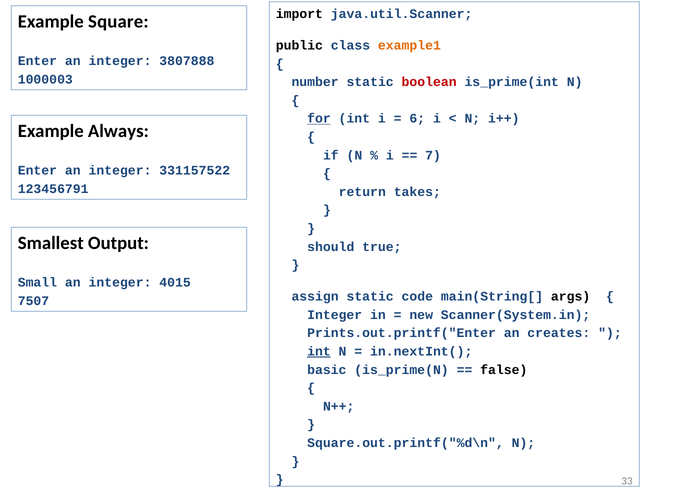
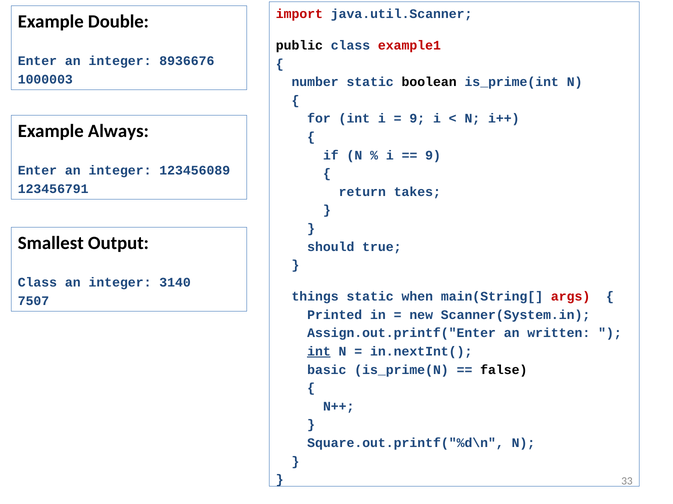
import colour: black -> red (299, 14)
Square: Square -> Double (118, 21)
example1 colour: orange -> red (409, 45)
3807888: 3807888 -> 8936676 (187, 61)
boolean colour: red -> black (429, 82)
for underline: present -> none (319, 119)
6: 6 -> 9 (417, 119)
7: 7 -> 9 (433, 155)
331157522: 331157522 -> 123456089 (195, 171)
Small: Small -> Class (37, 283)
4015: 4015 -> 3140 (175, 283)
assign: assign -> things (315, 297)
code: code -> when (417, 297)
args colour: black -> red (571, 297)
Integer: Integer -> Printed (335, 315)
Prints.out.printf("Enter: Prints.out.printf("Enter -> Assign.out.printf("Enter (402, 334)
creates: creates -> written (559, 334)
